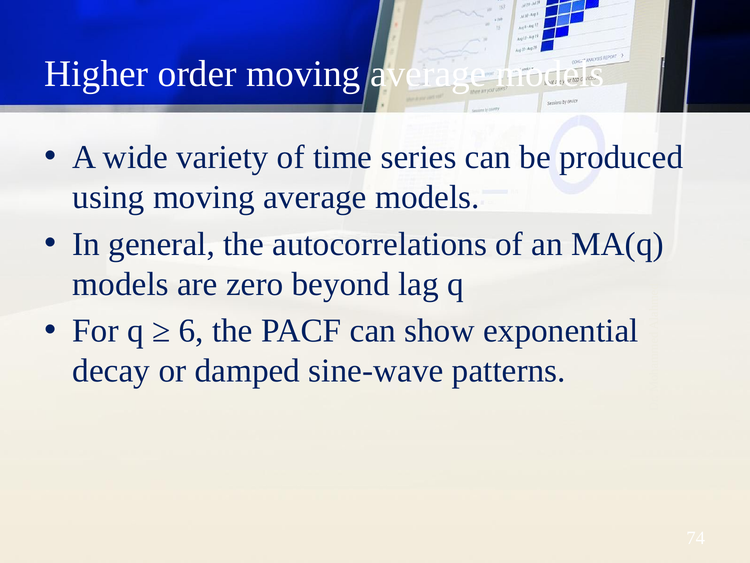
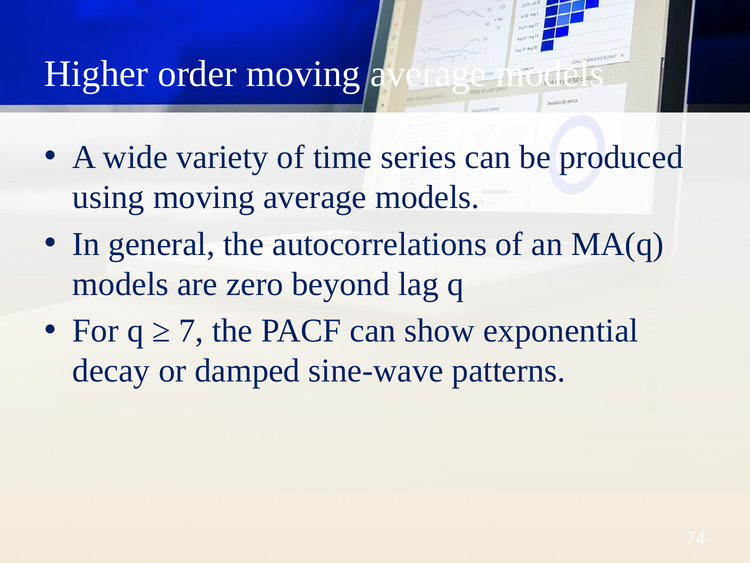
6: 6 -> 7 (191, 331)
